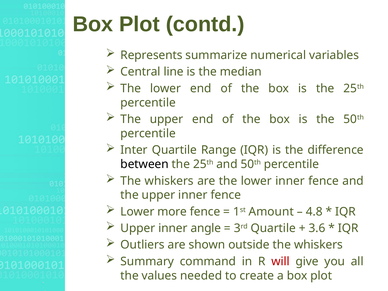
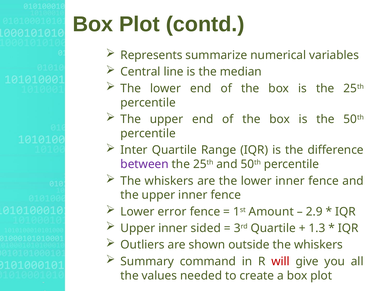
between colour: black -> purple (145, 164)
more: more -> error (172, 212)
4.8: 4.8 -> 2.9 (314, 212)
angle: angle -> sided (206, 228)
3.6: 3.6 -> 1.3 (317, 228)
